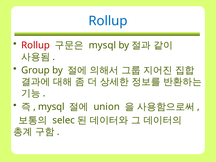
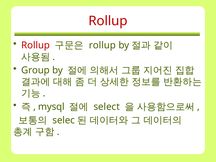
Rollup colour: blue -> red (108, 21)
mysql: mysql -> rollup (102, 45)
union: union -> select (107, 107)
